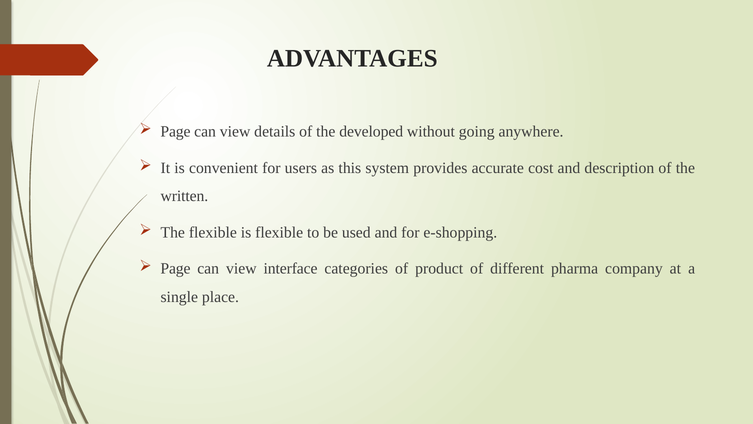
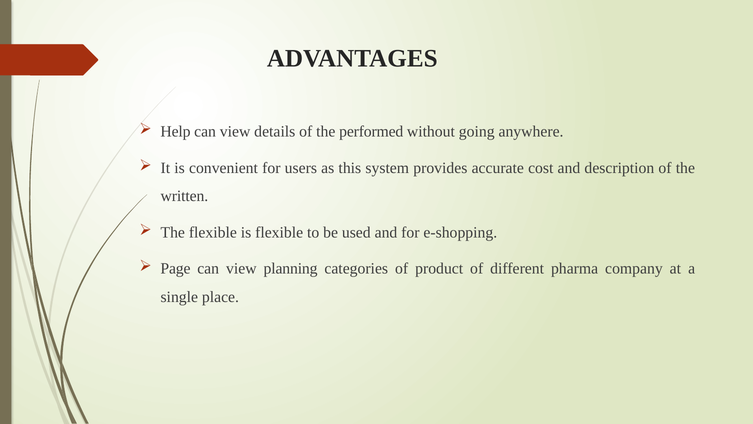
Page: Page -> Help (175, 132)
developed: developed -> performed (371, 132)
interface: interface -> planning (291, 268)
